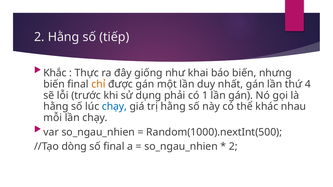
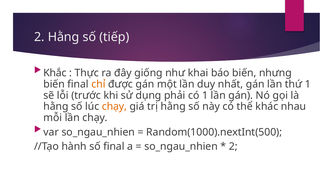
thứ 4: 4 -> 1 (308, 84)
chạy colour: blue -> orange (114, 107)
dòng: dòng -> hành (74, 147)
